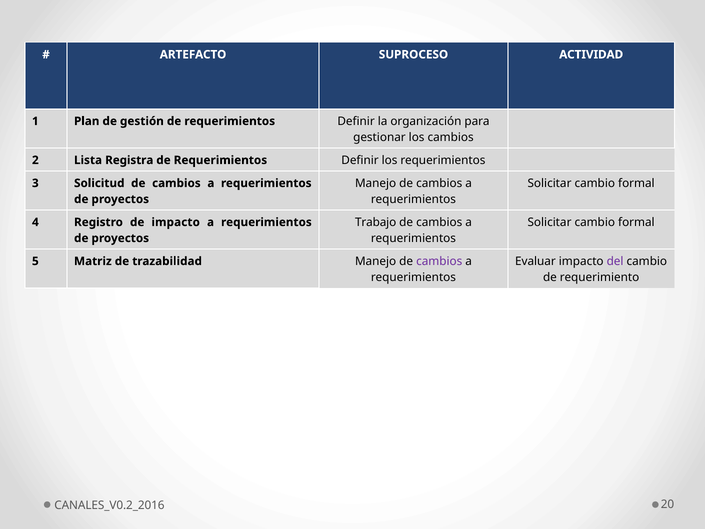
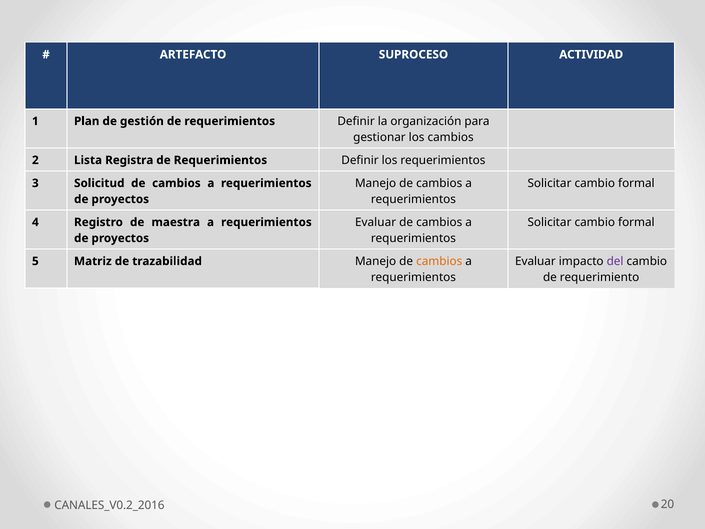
Trabajo: Trabajo -> Evaluar (376, 222)
de impacto: impacto -> maestra (176, 222)
cambios colour: purple -> orange (439, 261)
